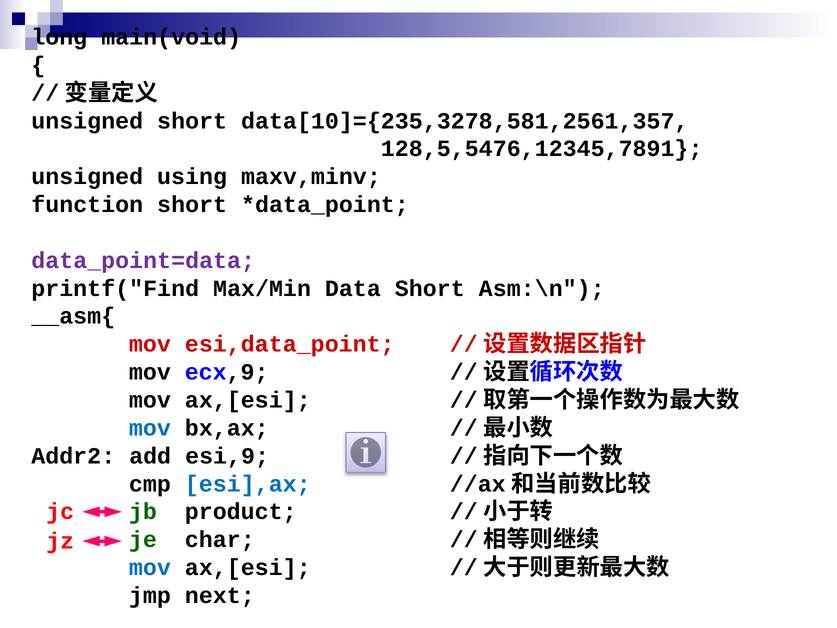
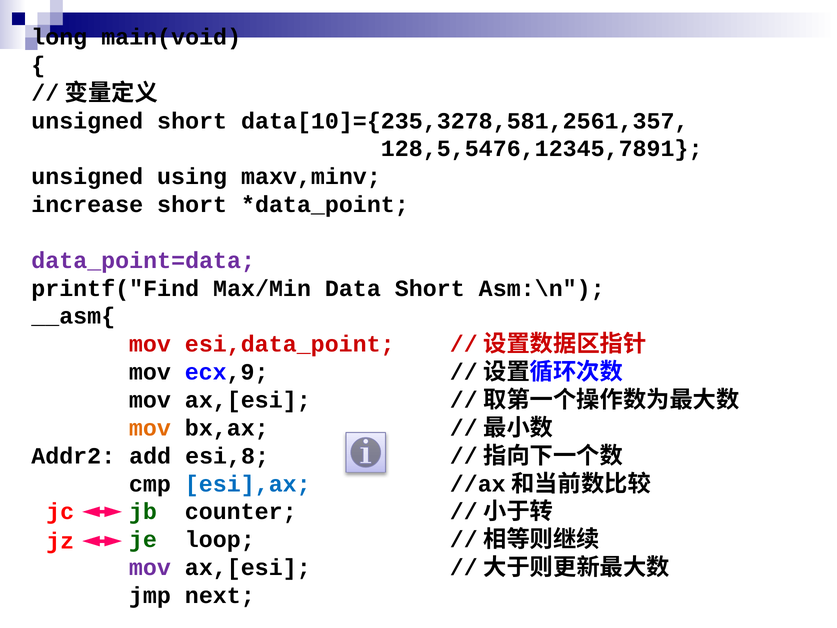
function: function -> increase (87, 205)
mov colour: blue -> orange (150, 428)
esi,9: esi,9 -> esi,8 (227, 456)
product: product -> counter (241, 512)
char: char -> loop (220, 539)
mov colour: blue -> purple (150, 567)
